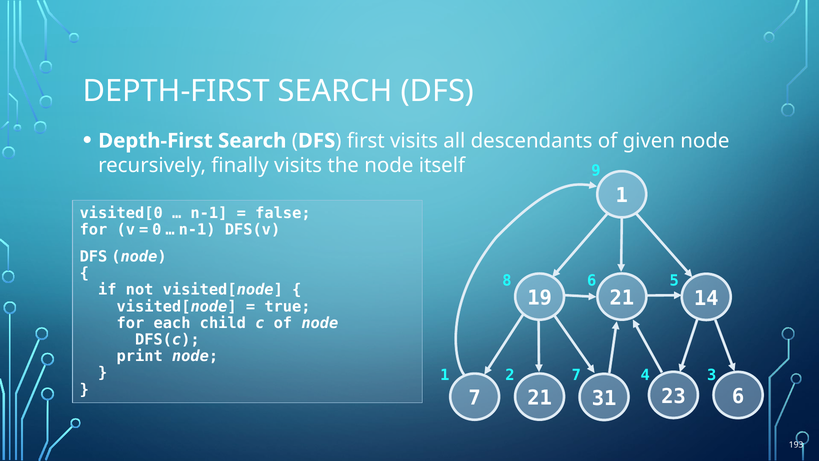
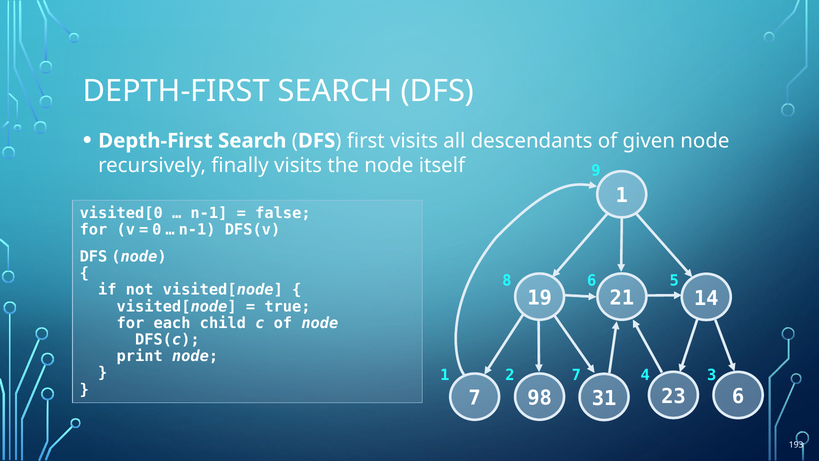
7 21: 21 -> 98 (540, 398)
